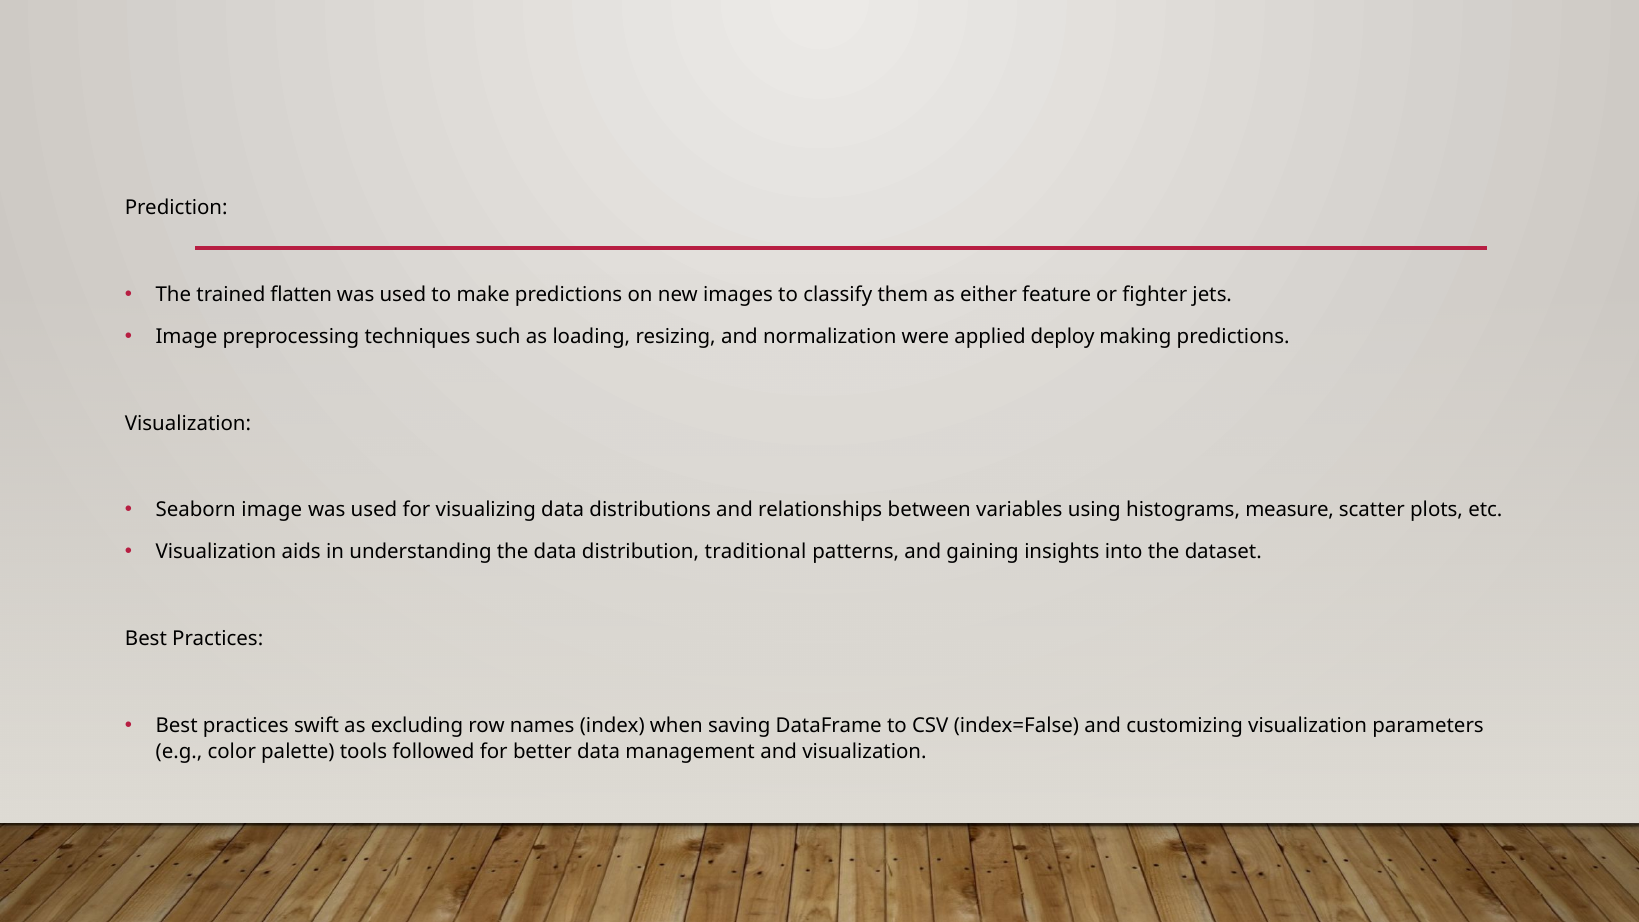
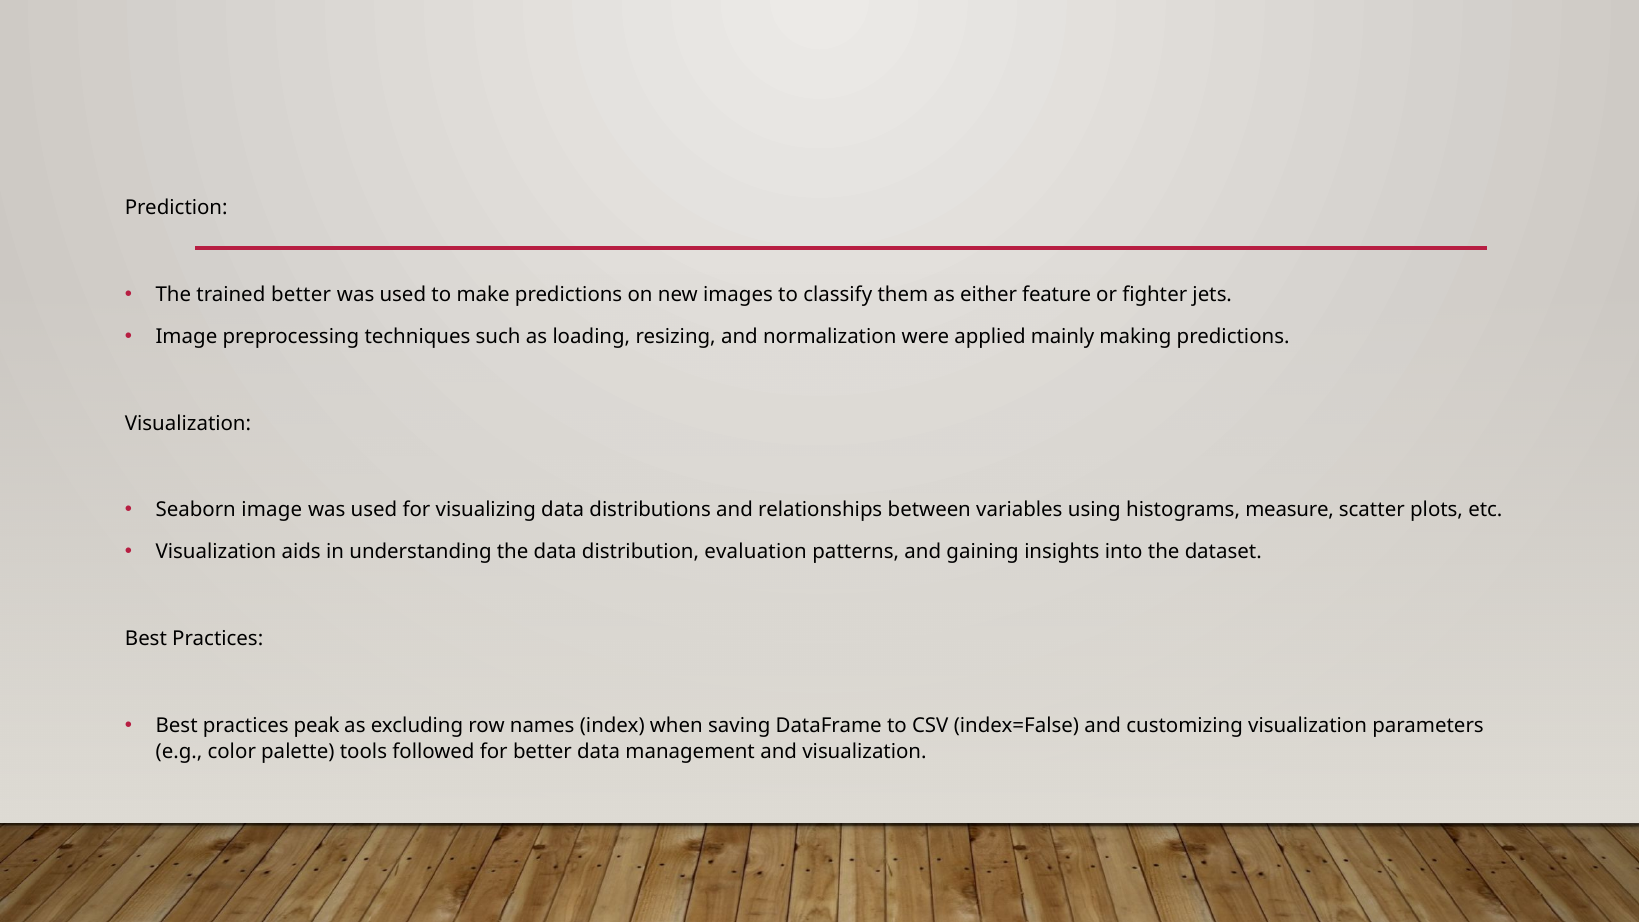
trained flatten: flatten -> better (301, 295)
deploy: deploy -> mainly (1063, 337)
traditional: traditional -> evaluation (756, 552)
swift: swift -> peak (317, 725)
